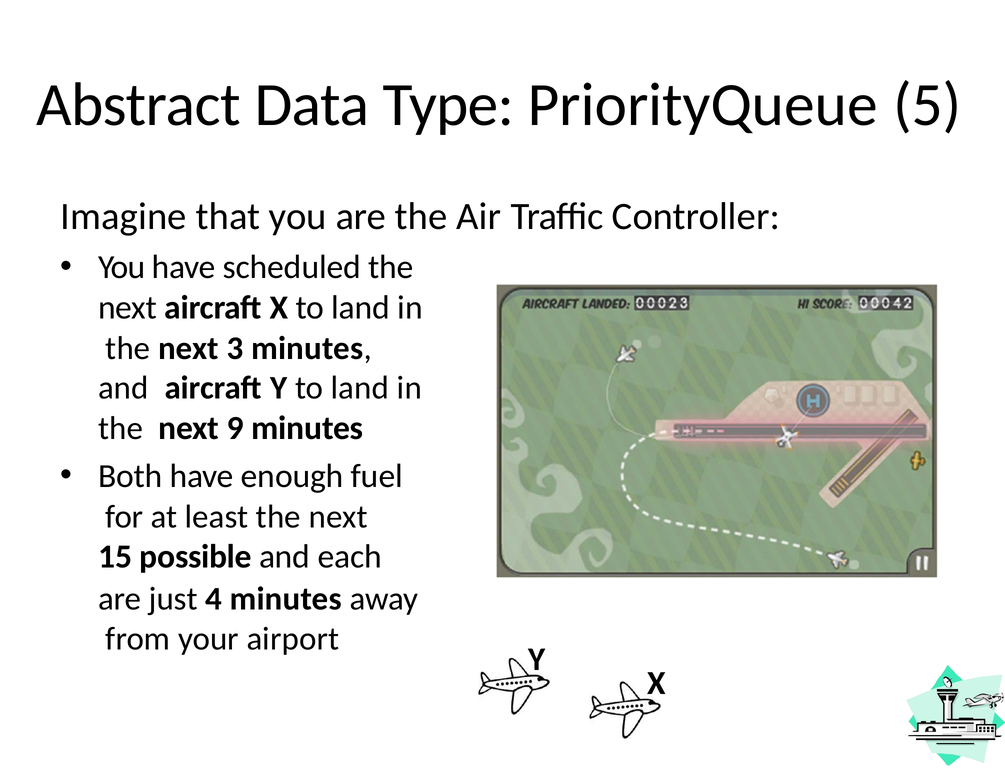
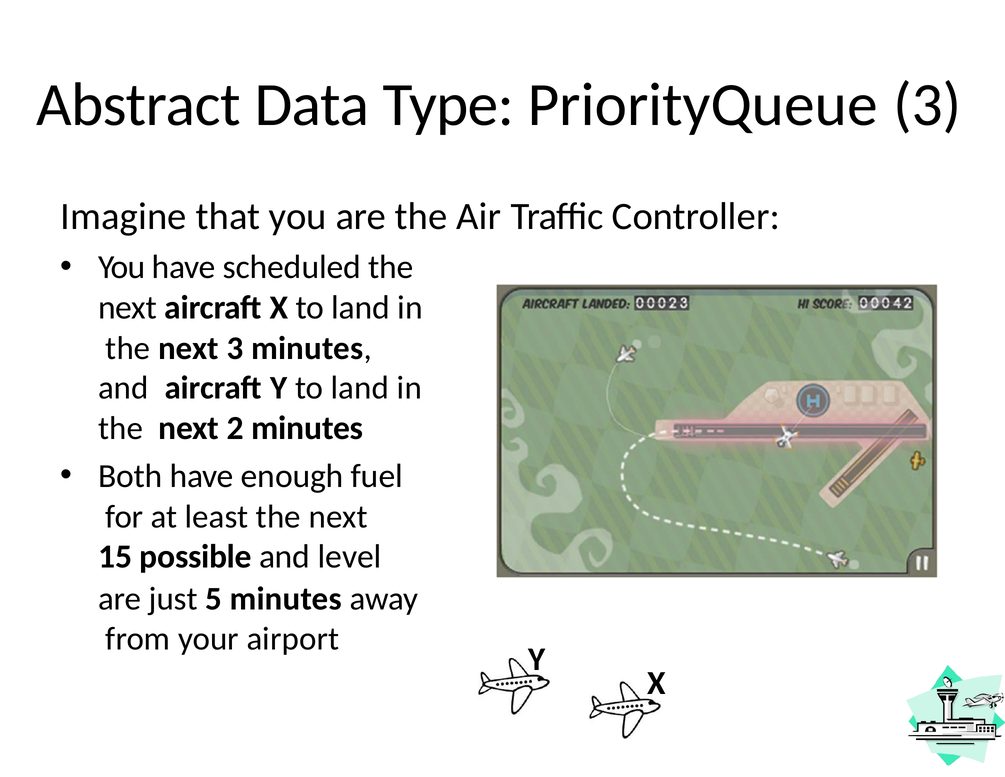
PriorityQueue 5: 5 -> 3 (927, 105)
9: 9 -> 2 (235, 428)
each: each -> level (350, 557)
4: 4 -> 5 (213, 598)
